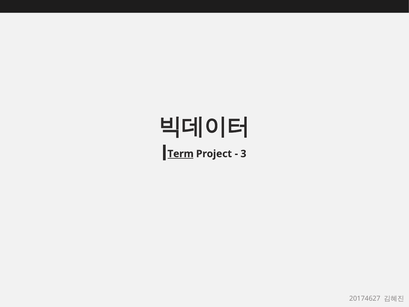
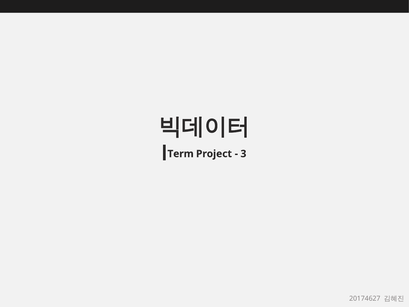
Term underline: present -> none (181, 154)
